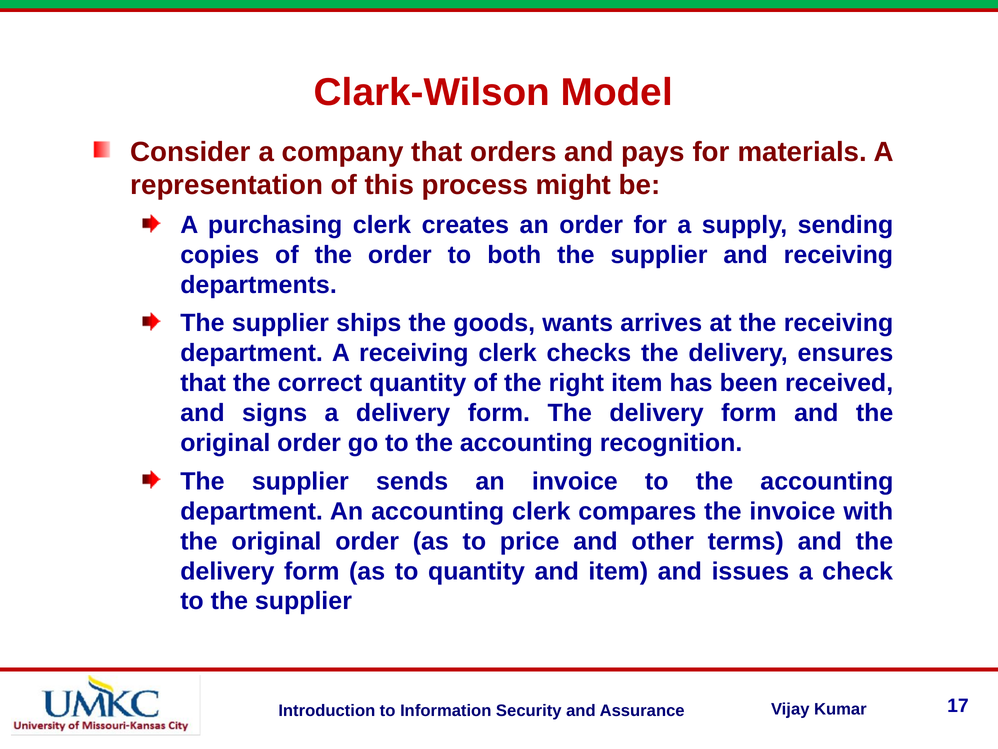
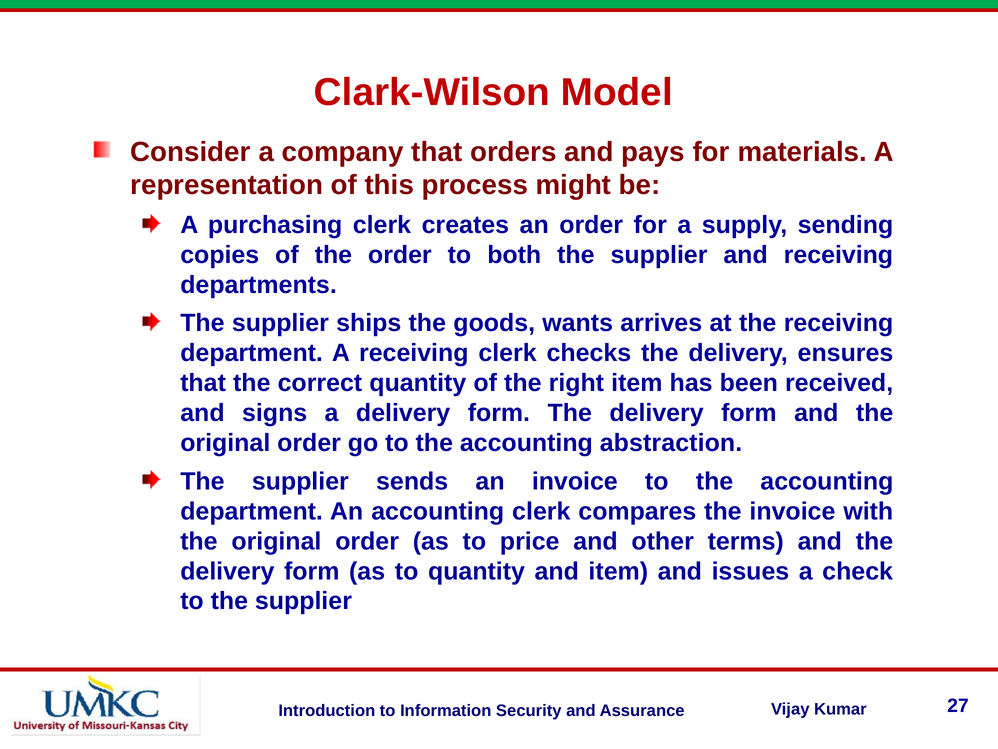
recognition: recognition -> abstraction (671, 443)
17: 17 -> 27 (958, 706)
